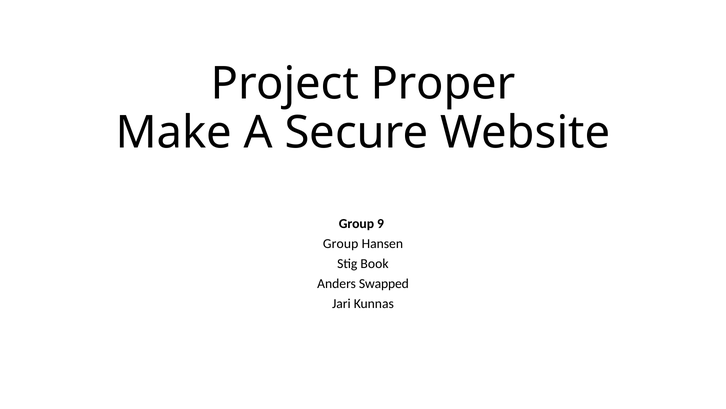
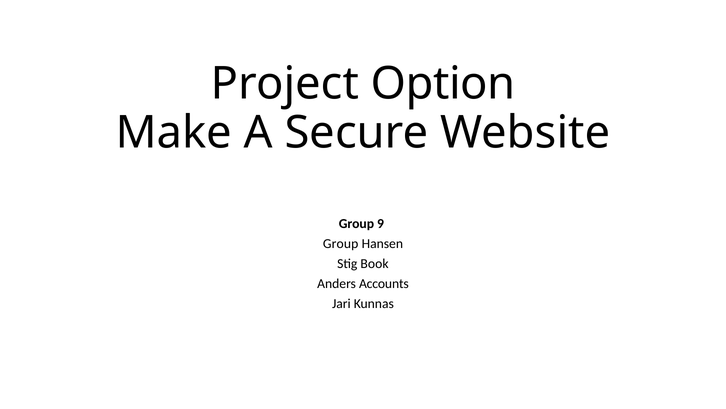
Proper: Proper -> Option (443, 83)
Swapped: Swapped -> Accounts (384, 283)
